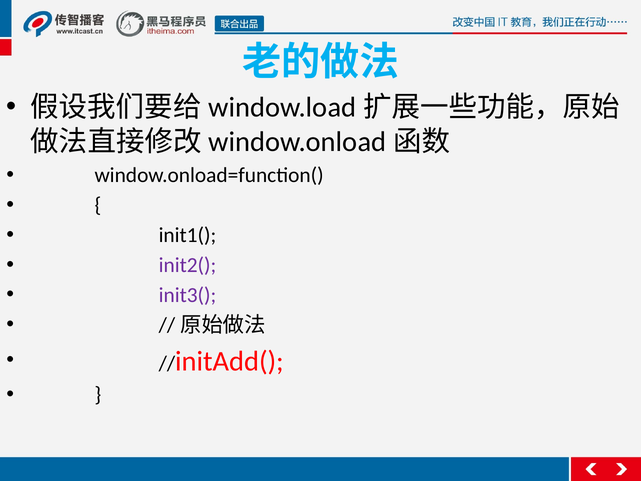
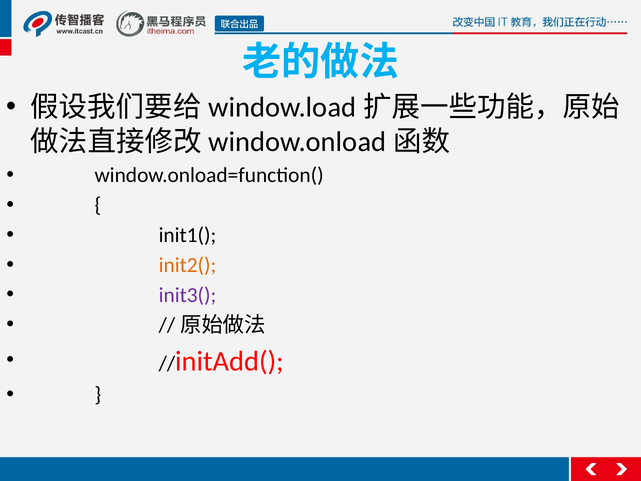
init2( colour: purple -> orange (187, 265)
